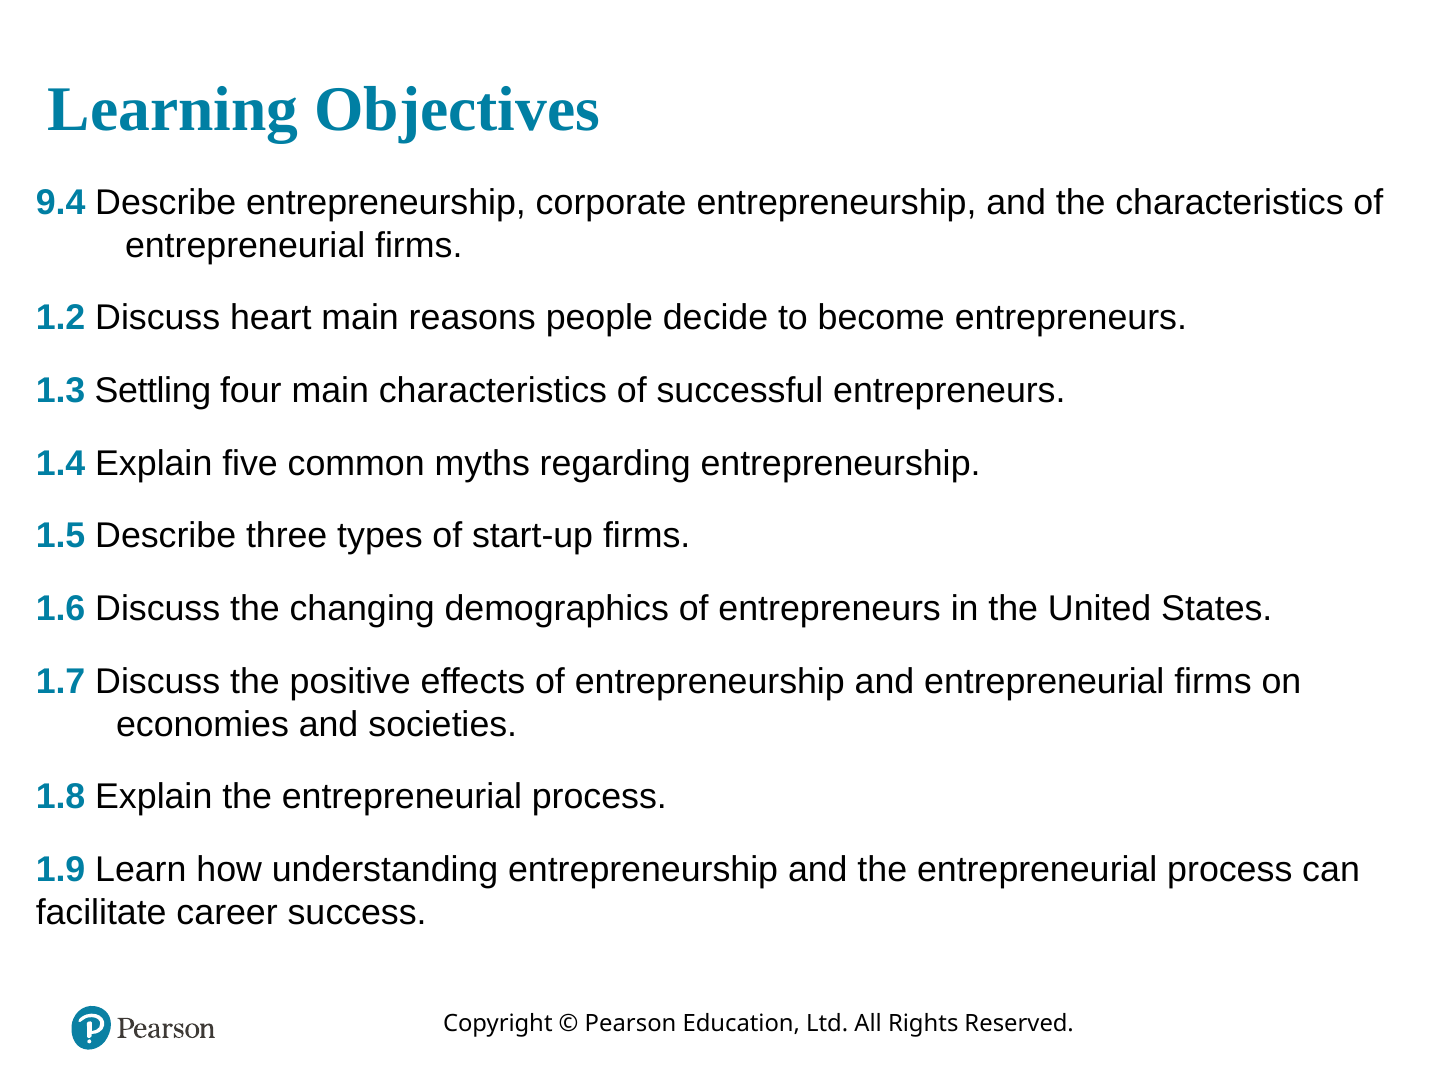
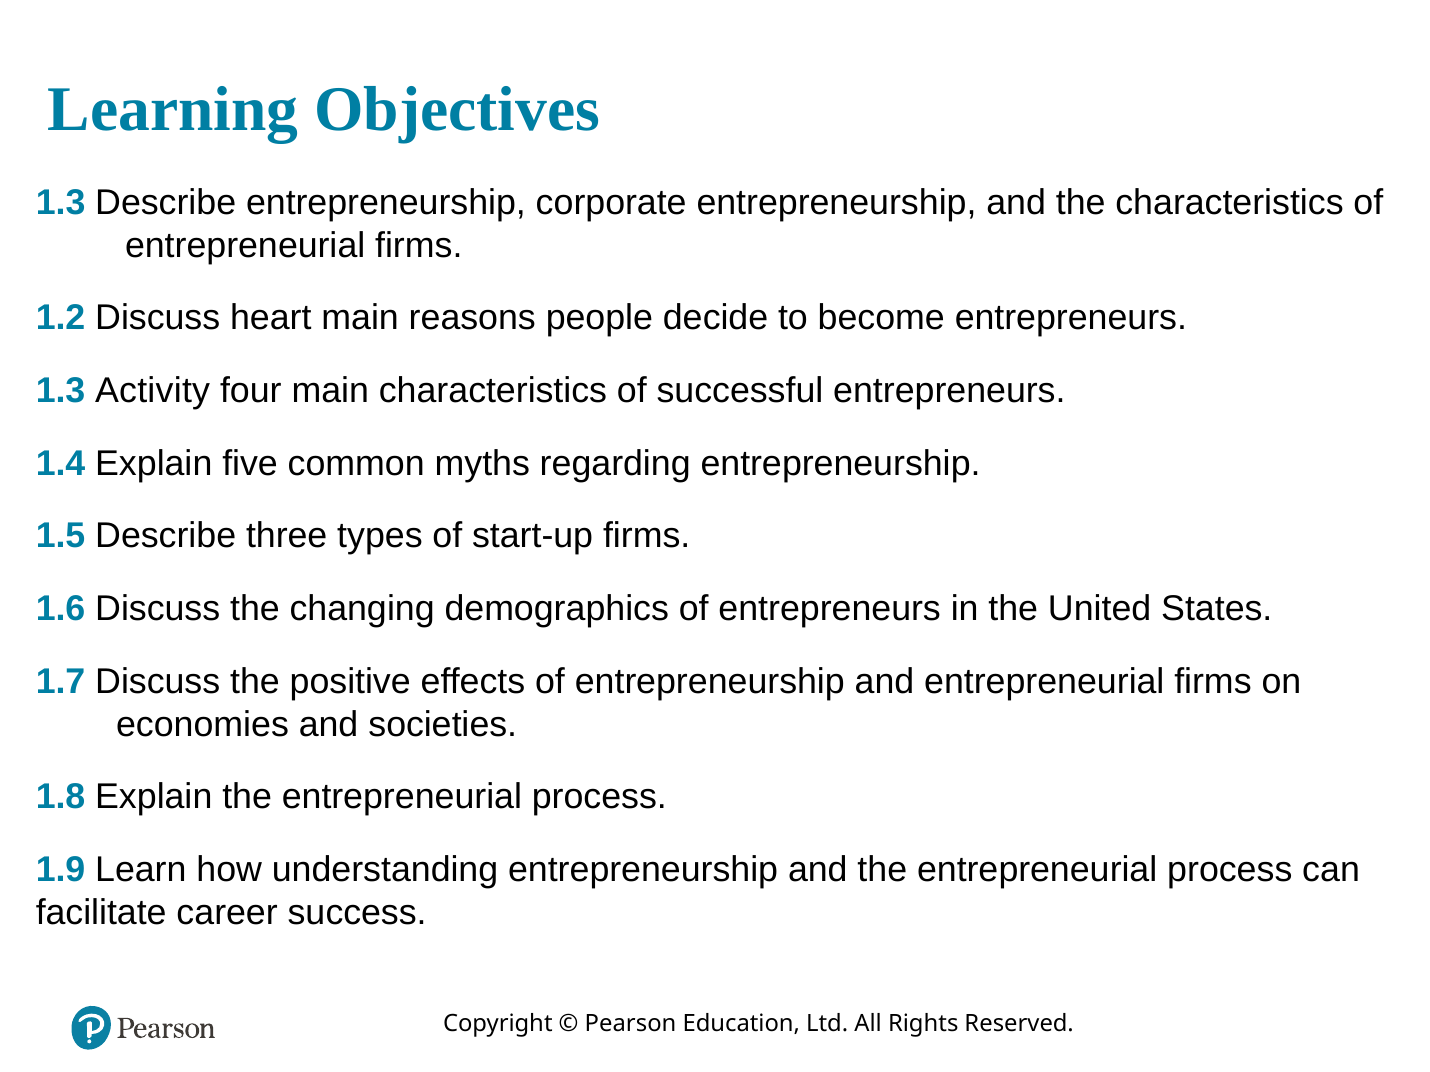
9.4: 9.4 -> 1.3 (61, 203)
Settling: Settling -> Activity (153, 391)
